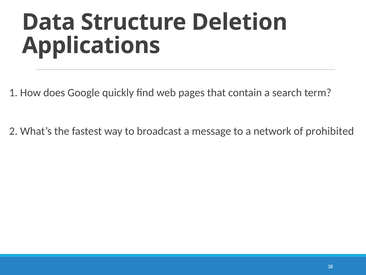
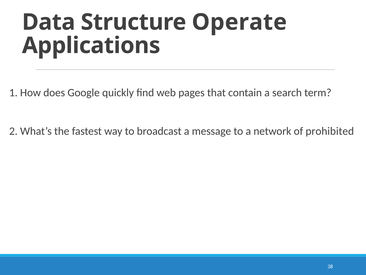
Deletion: Deletion -> Operate (239, 22)
